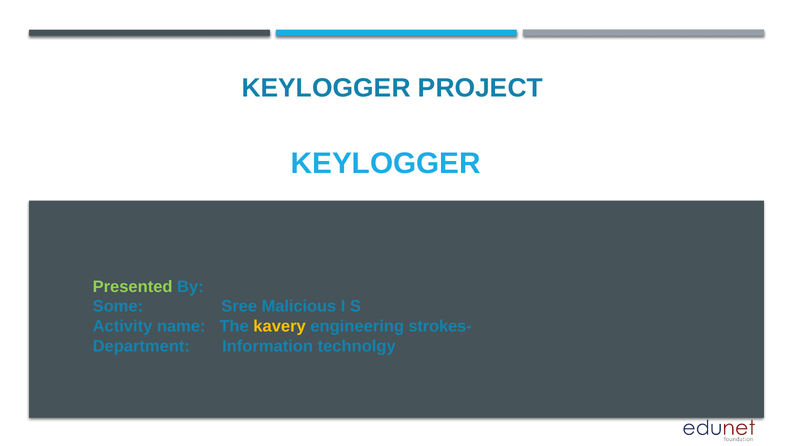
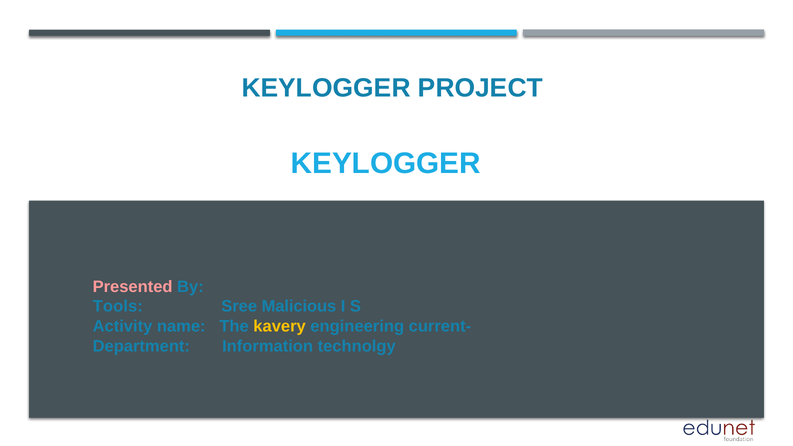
Presented colour: light green -> pink (133, 287)
Some: Some -> Tools (118, 306)
strokes-: strokes- -> current- (440, 326)
